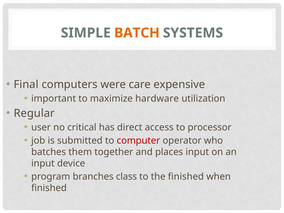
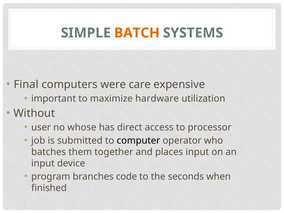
Regular: Regular -> Without (34, 113)
critical: critical -> whose (82, 127)
computer colour: red -> black (138, 141)
class: class -> code (126, 177)
the finished: finished -> seconds (186, 177)
